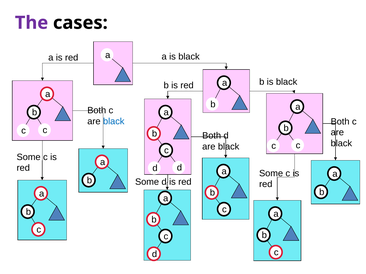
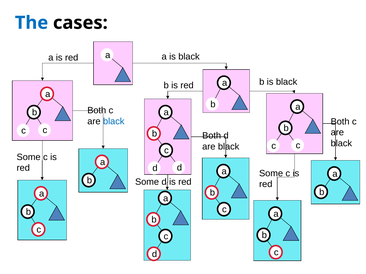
The colour: purple -> blue (32, 23)
